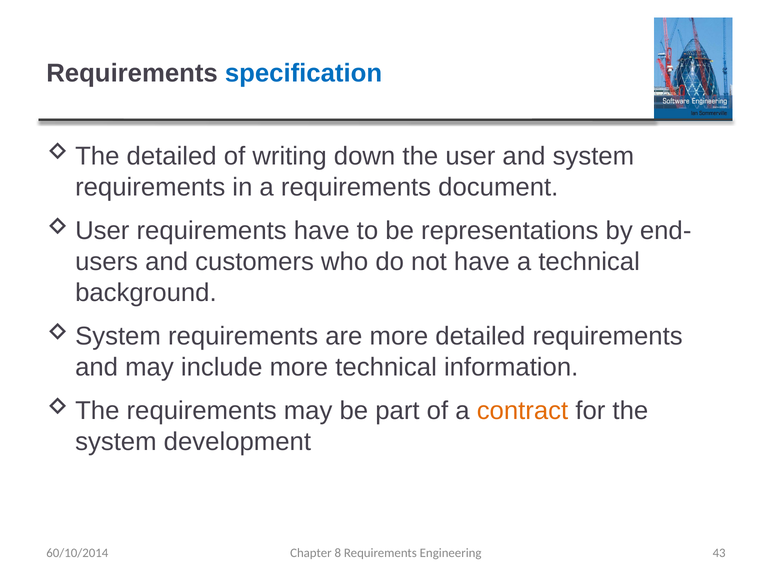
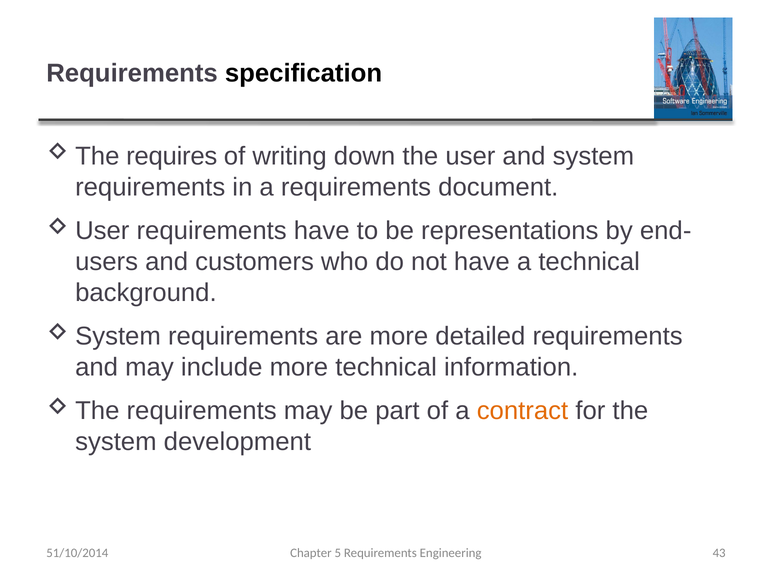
specification colour: blue -> black (304, 73)
detailed: detailed -> requires (172, 156)
60/10/2014: 60/10/2014 -> 51/10/2014 (77, 553)
8: 8 -> 5 (338, 553)
